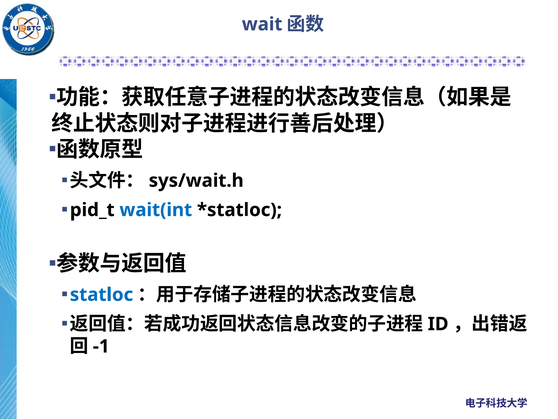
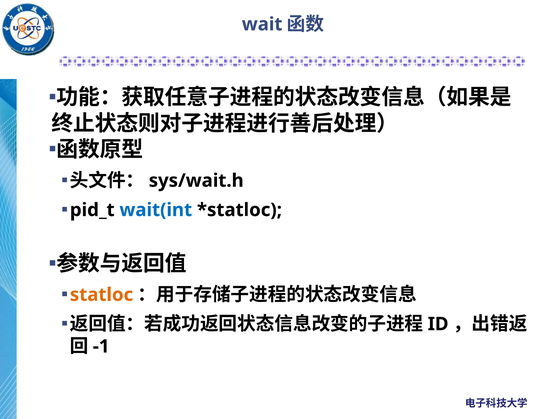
statloc colour: blue -> orange (102, 294)
